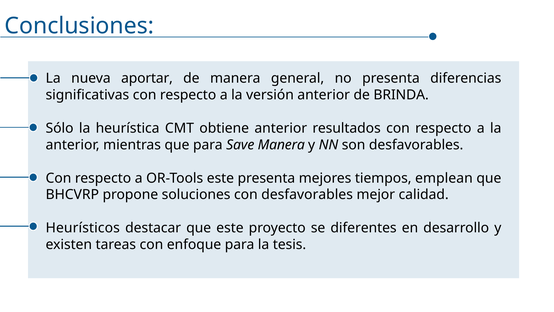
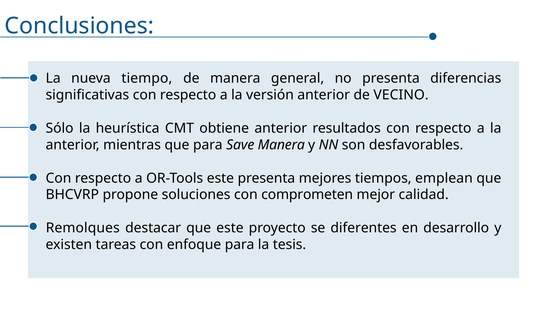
aportar: aportar -> tiempo (147, 78)
BRINDA: BRINDA -> VECINO (401, 95)
con desfavorables: desfavorables -> comprometen (307, 195)
Heurísticos: Heurísticos -> Remolques (83, 228)
